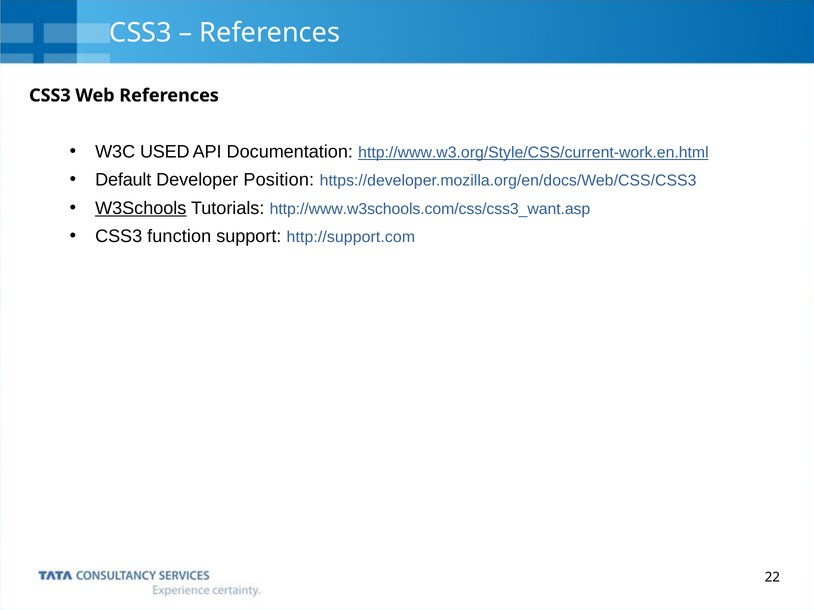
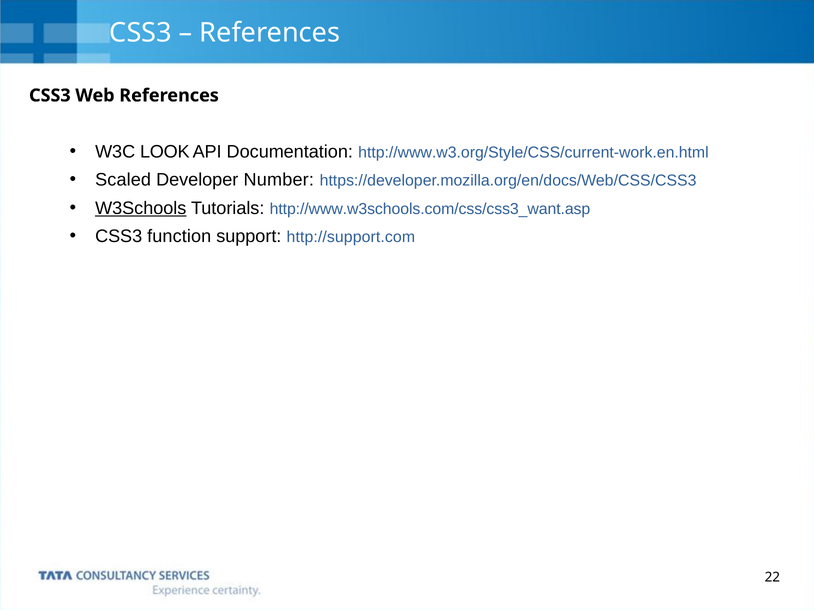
USED: USED -> LOOK (165, 152)
http://www.w3.org/Style/CSS/current-work.en.html underline: present -> none (533, 153)
Default: Default -> Scaled (123, 180)
Position: Position -> Number (279, 180)
